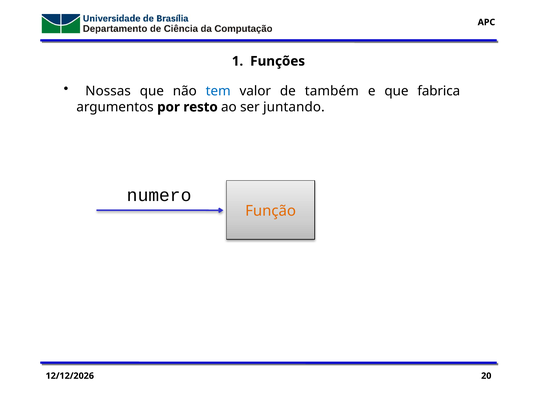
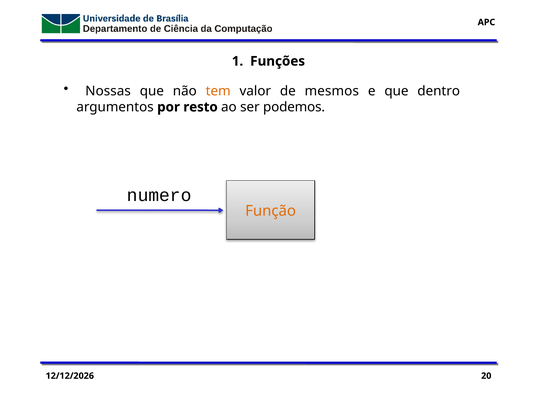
tem colour: blue -> orange (218, 91)
também: também -> mesmos (332, 91)
fabrica: fabrica -> dentro (439, 91)
juntando: juntando -> podemos (294, 107)
